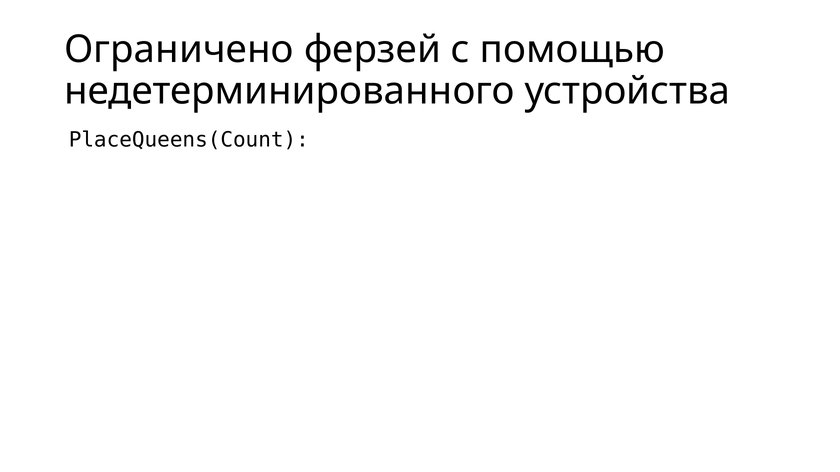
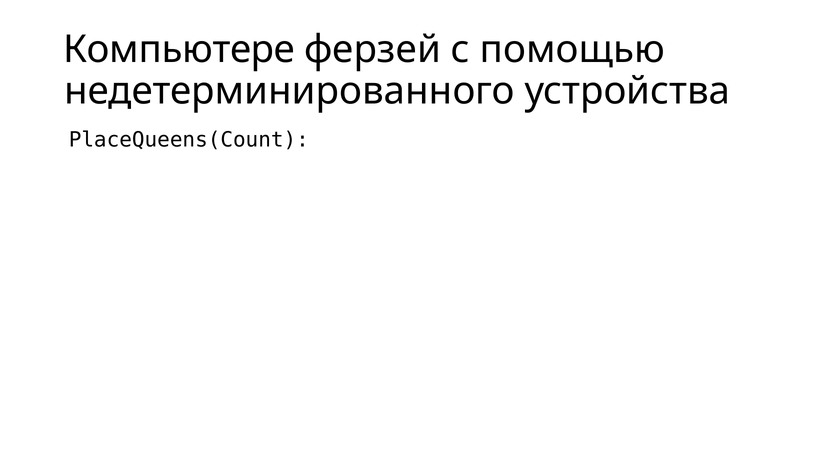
Ограничено: Ограничено -> Компьютере (179, 50)
